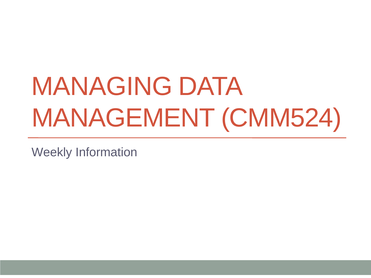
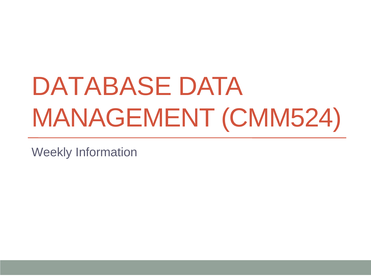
MANAGING: MANAGING -> DATABASE (102, 87)
